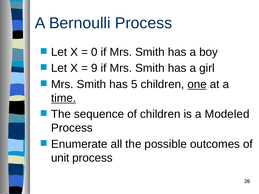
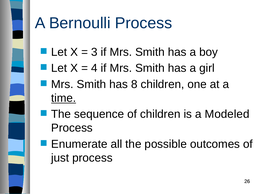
0: 0 -> 3 (94, 52)
9: 9 -> 4 (94, 68)
5: 5 -> 8 (134, 84)
one underline: present -> none (197, 84)
unit: unit -> just (60, 158)
